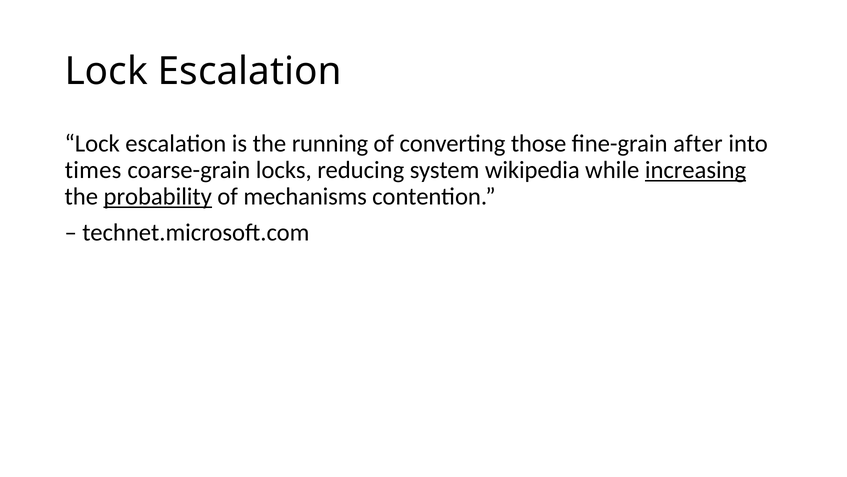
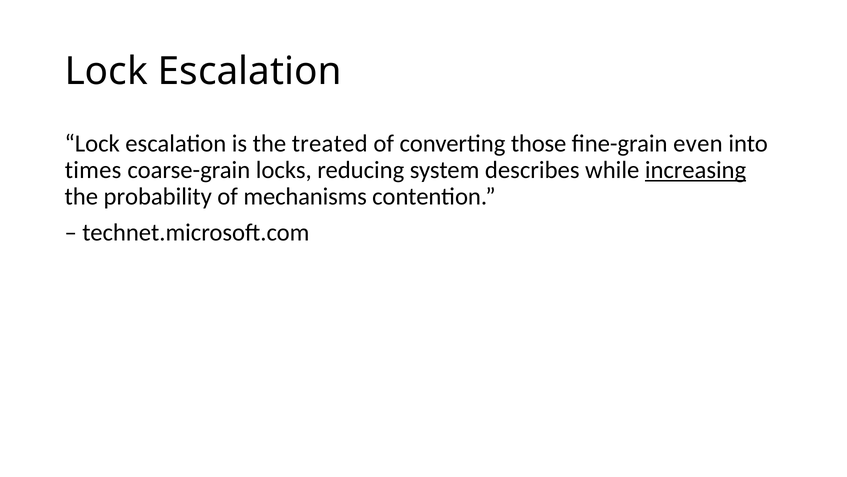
running: running -> treated (330, 143)
after: after -> even (698, 143)
wikipedia: wikipedia -> describes (532, 170)
probability underline: present -> none (158, 197)
